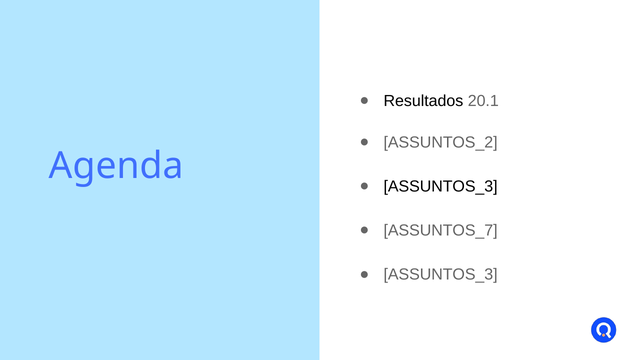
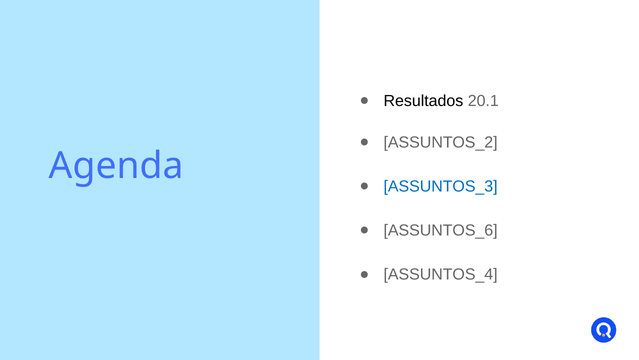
ASSUNTOS_3 colour: black -> blue (441, 186)
ASSUNTOS_7: ASSUNTOS_7 -> ASSUNTOS_6 (441, 230)
ASSUNTOS_3: ASSUNTOS_3 -> ASSUNTOS_4 (441, 274)
